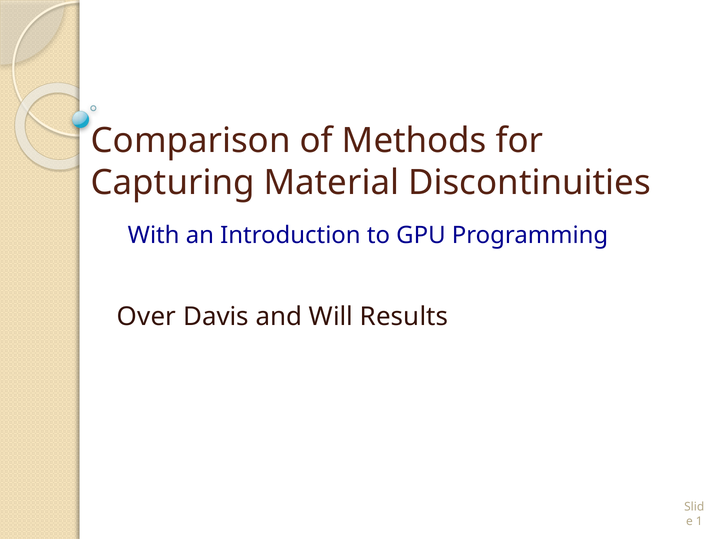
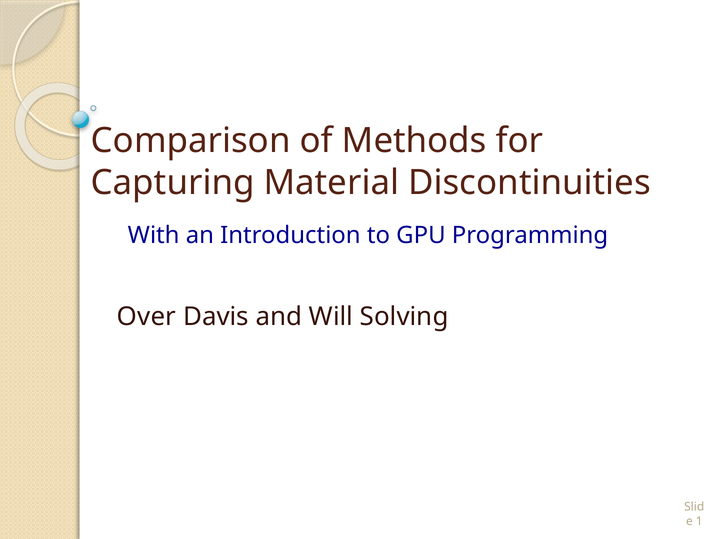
Results: Results -> Solving (404, 317)
